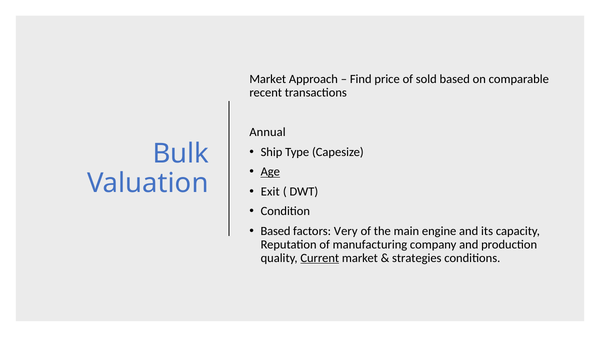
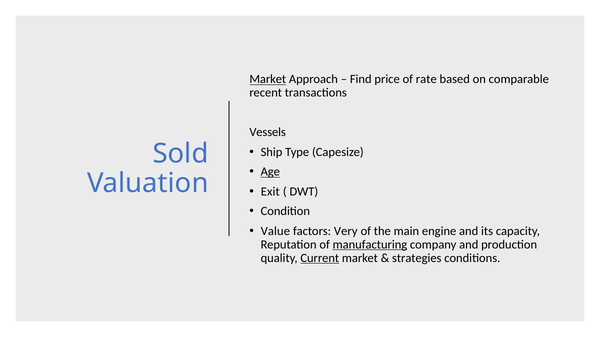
Market underline: none -> present (268, 79)
sold: sold -> rate (426, 79)
Annual: Annual -> Vessels (268, 132)
Bulk: Bulk -> Sold (181, 154)
Based: Based -> Value (275, 231)
manufacturing underline: none -> present (370, 245)
